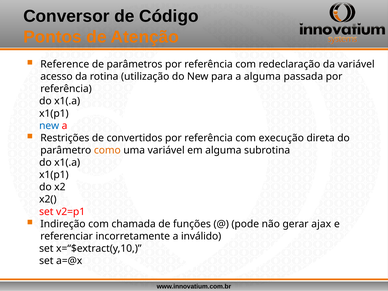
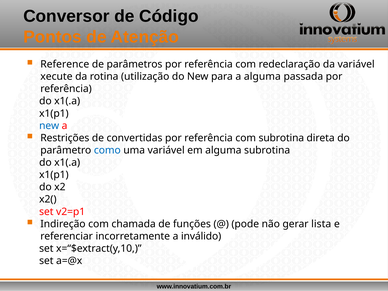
acesso: acesso -> xecute (56, 77)
convertidos: convertidos -> convertidas (135, 138)
com execução: execução -> subrotina (281, 138)
como colour: orange -> blue (107, 150)
ajax: ajax -> lista (321, 224)
